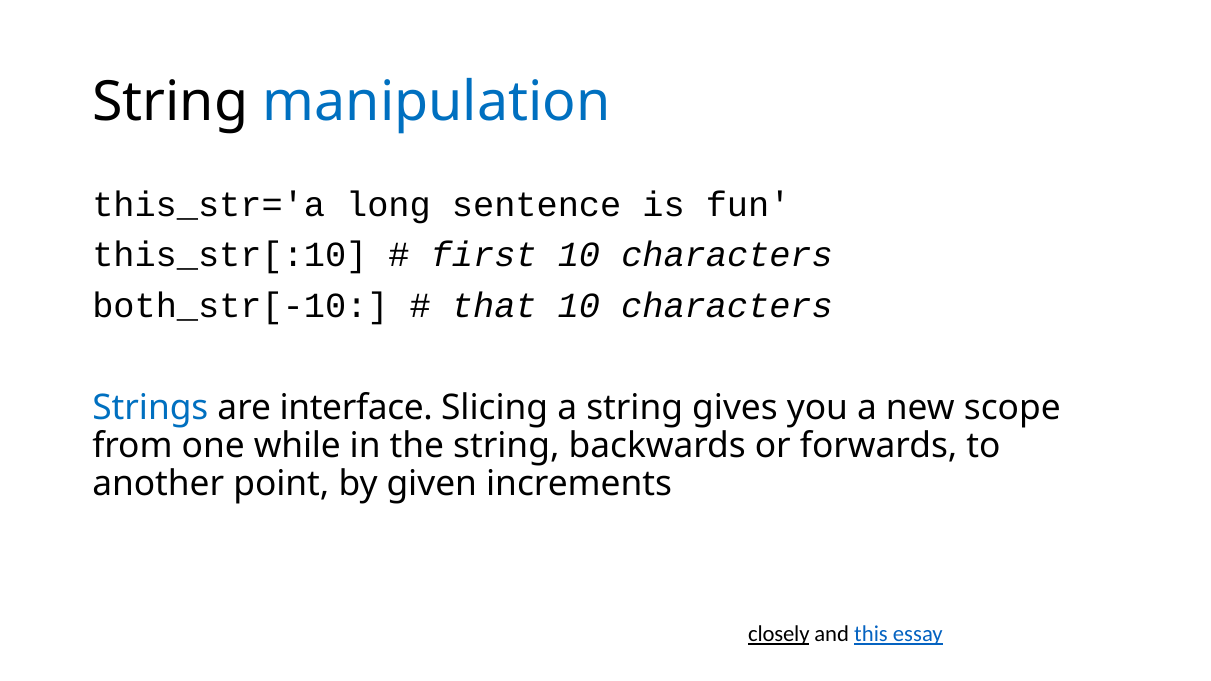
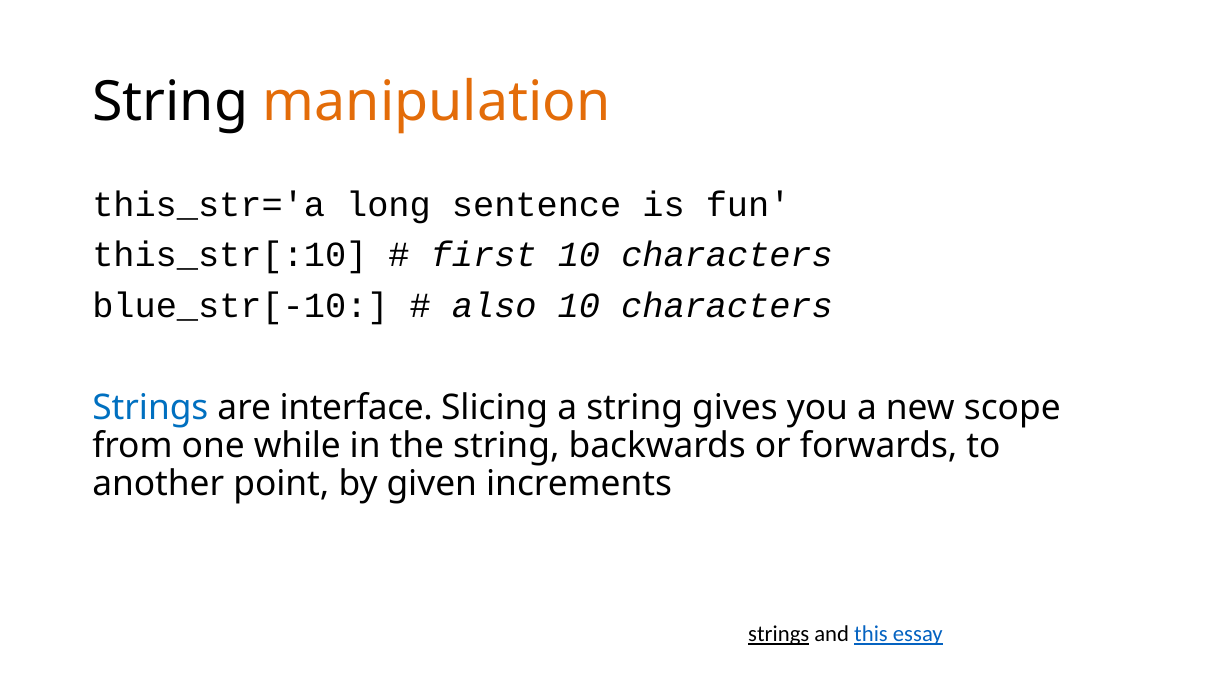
manipulation colour: blue -> orange (437, 102)
both_str[-10: both_str[-10 -> blue_str[-10 (240, 306)
that: that -> also (494, 306)
closely: closely -> strings (779, 634)
